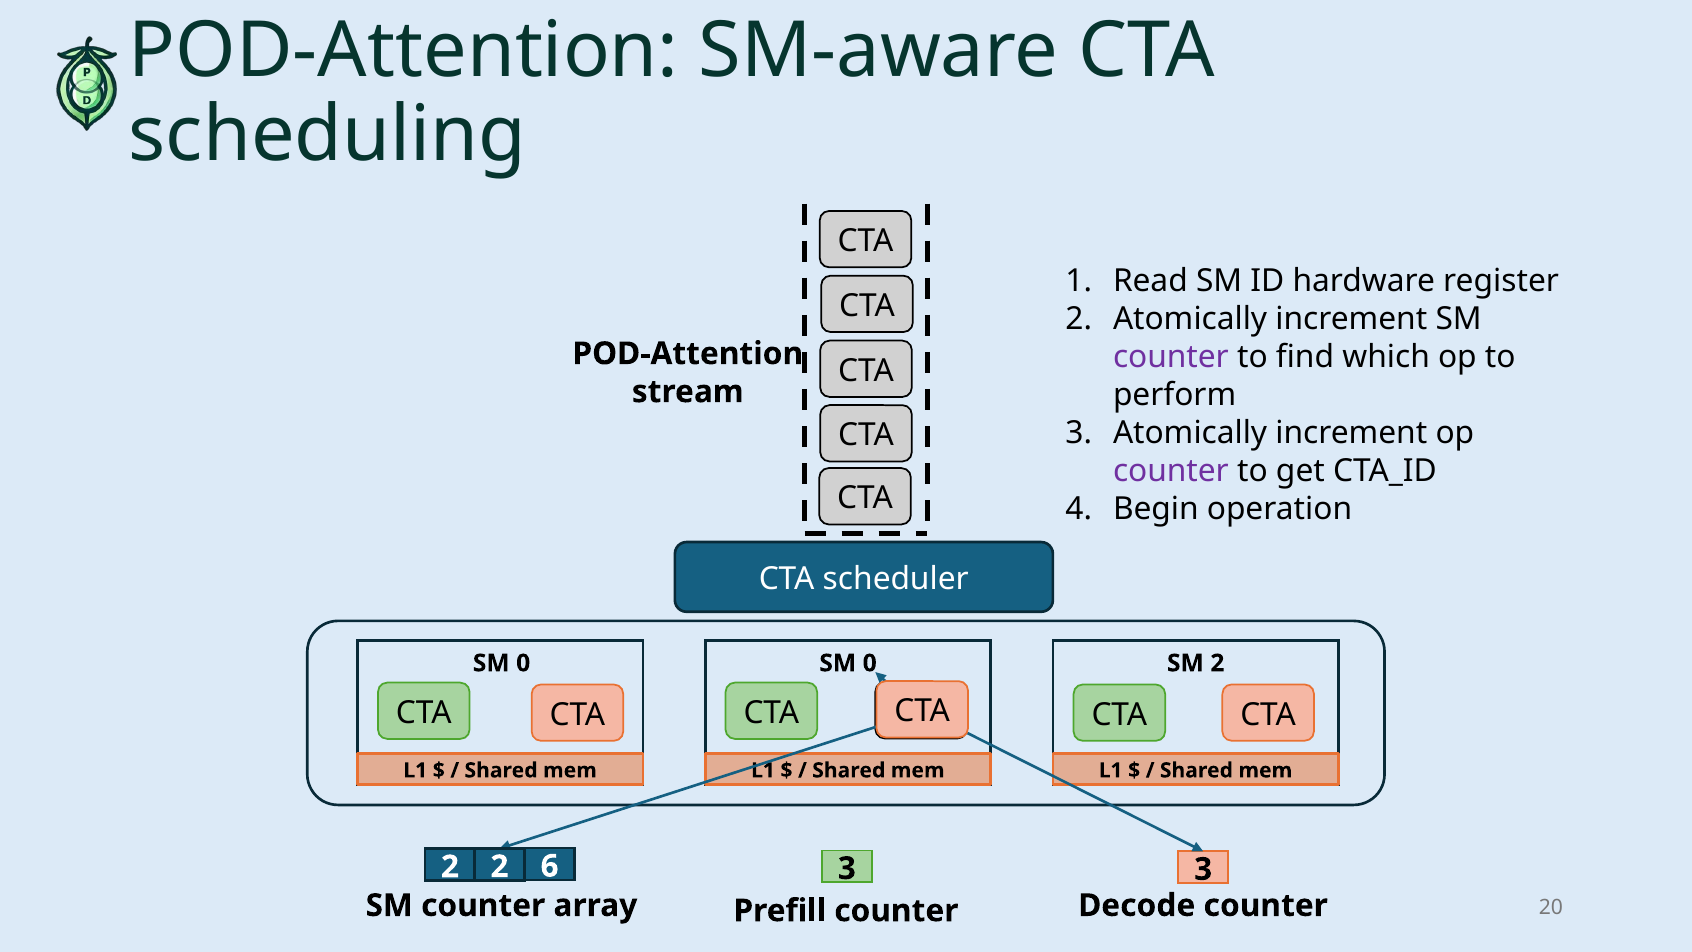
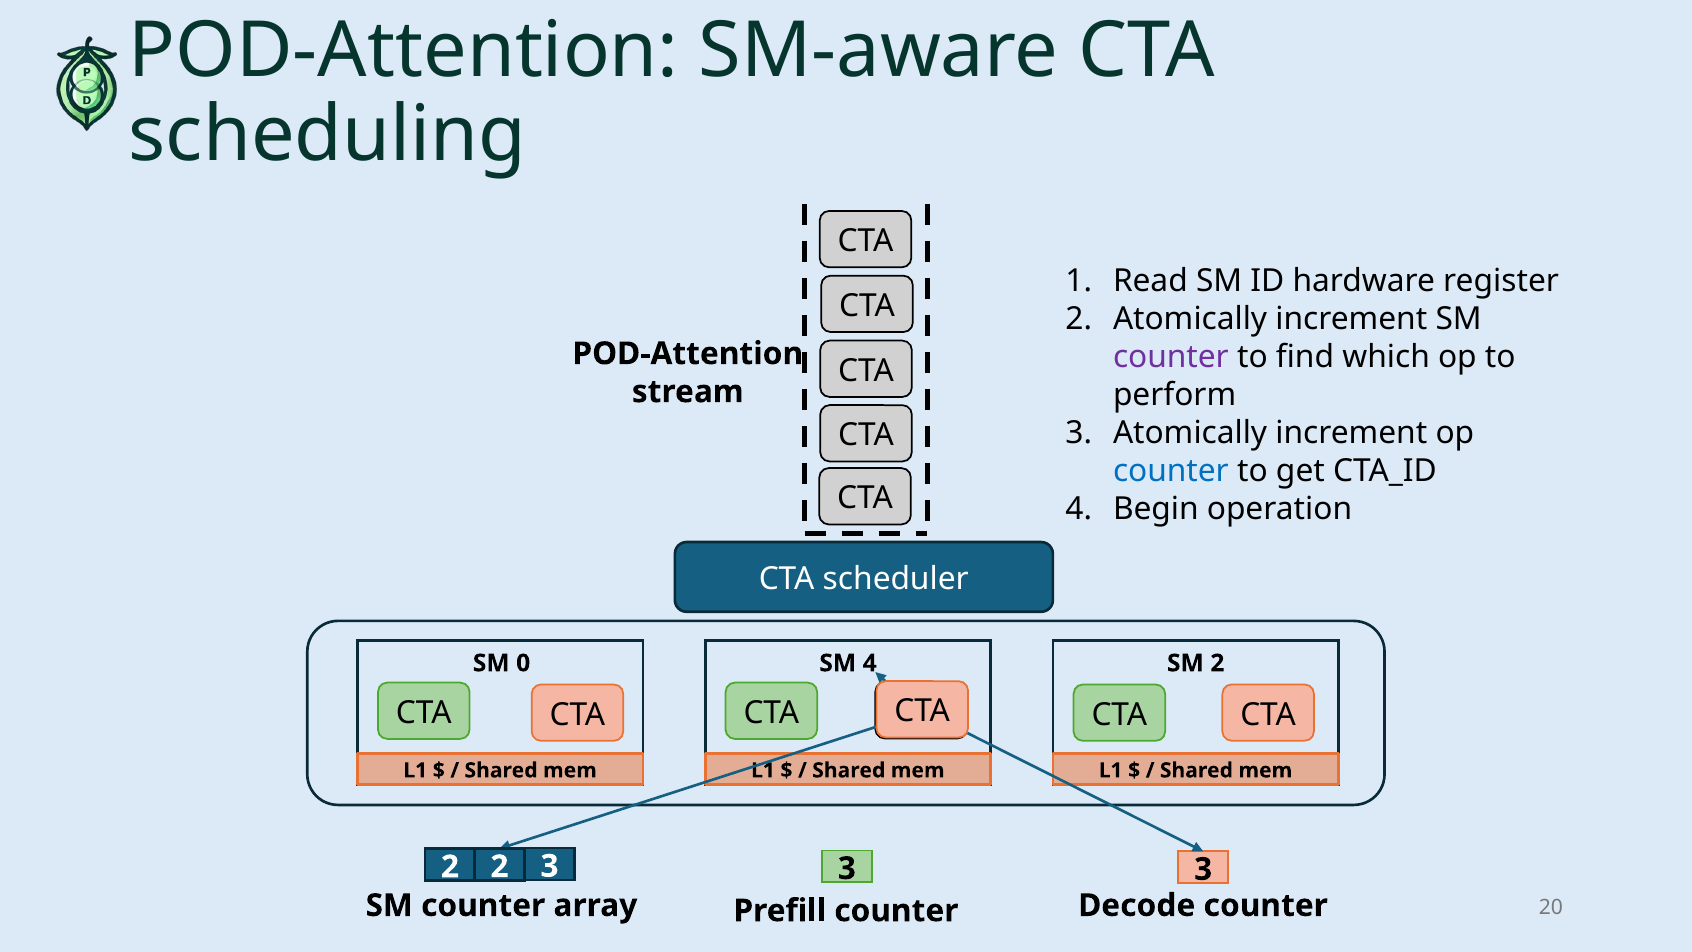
counter colour: purple -> blue (1171, 471)
0: 0 -> 4 (870, 663)
6: 6 -> 3 (550, 866)
